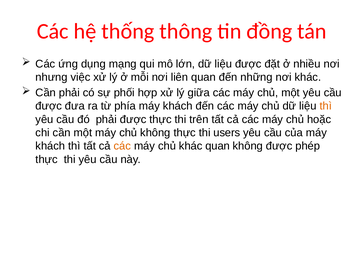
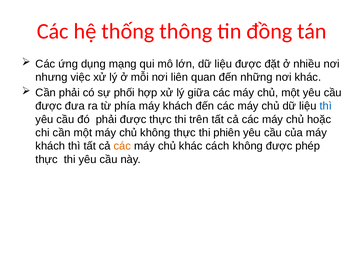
thì colour: orange -> blue (326, 106)
users: users -> phiên (227, 133)
khác quan: quan -> cách (217, 146)
